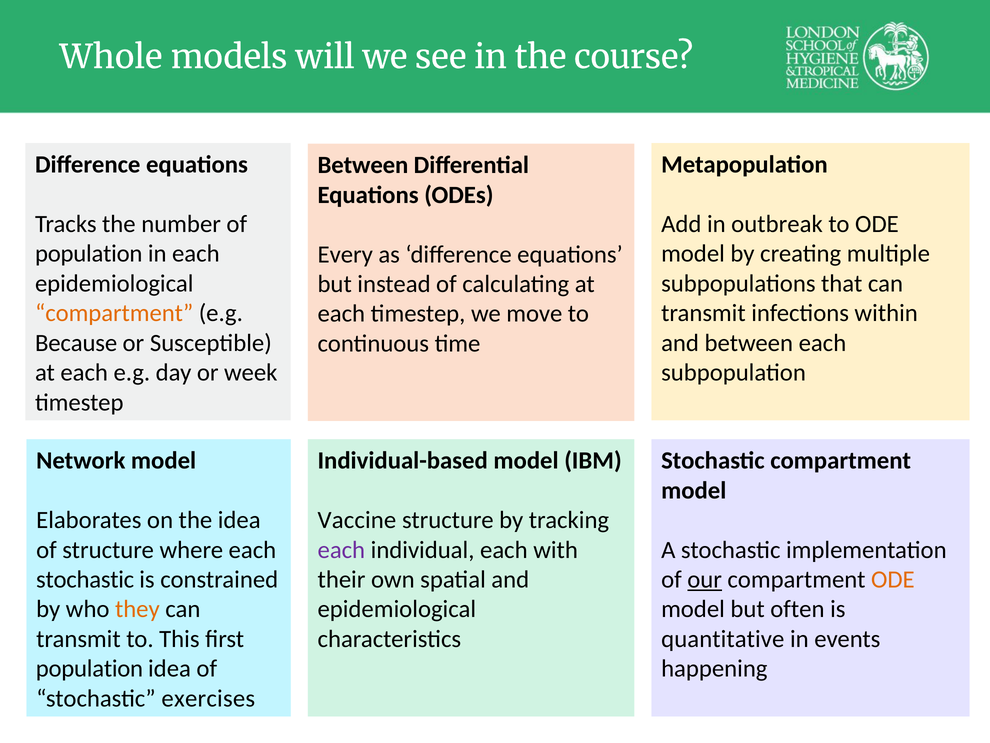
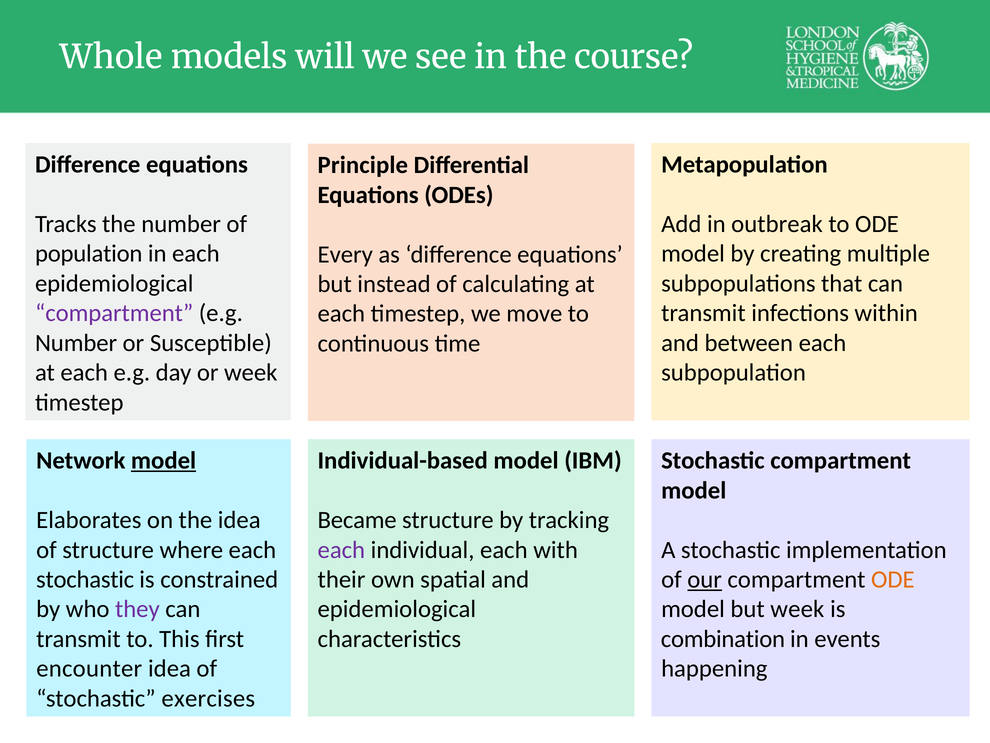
Between: Between -> Principle (363, 165)
compartment colour: orange -> purple (114, 313)
Because: Because -> Number (76, 343)
model underline: none -> present (164, 460)
Vaccine: Vaccine -> Became (357, 520)
they colour: orange -> purple (137, 609)
but often: often -> week (797, 609)
quantitative: quantitative -> combination (723, 639)
population: population -> encounter (89, 668)
